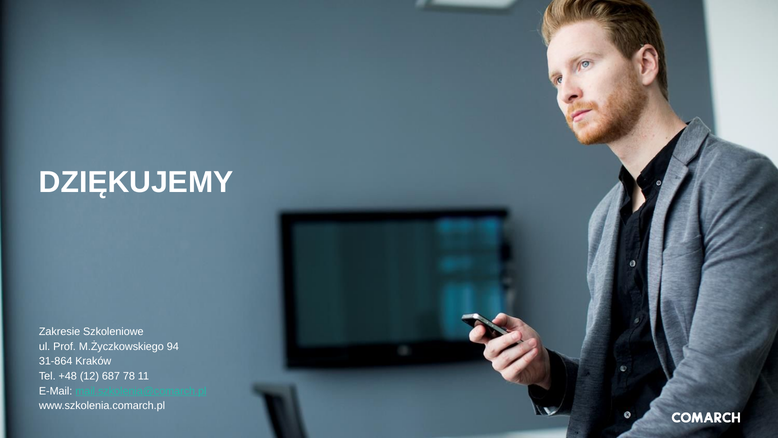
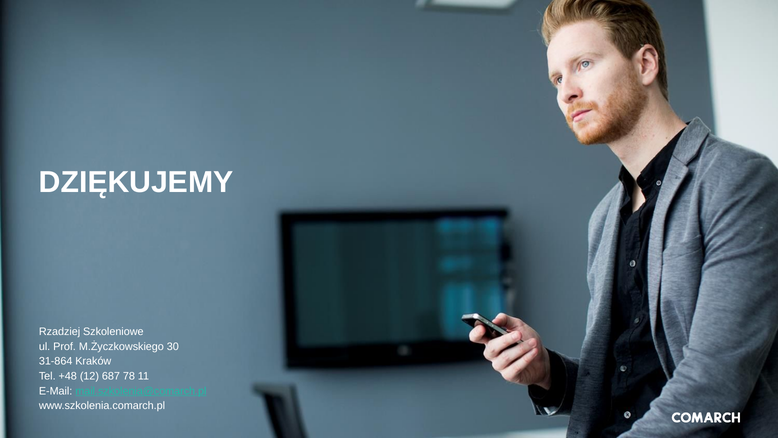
Zakresie: Zakresie -> Rzadziej (60, 331)
94: 94 -> 30 (173, 346)
